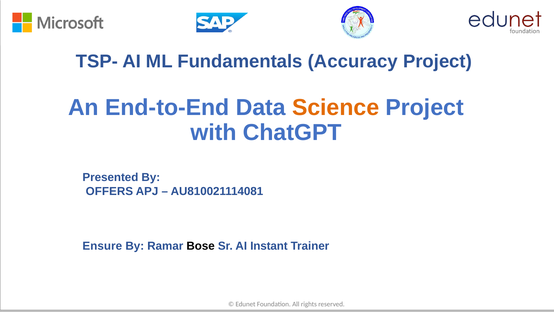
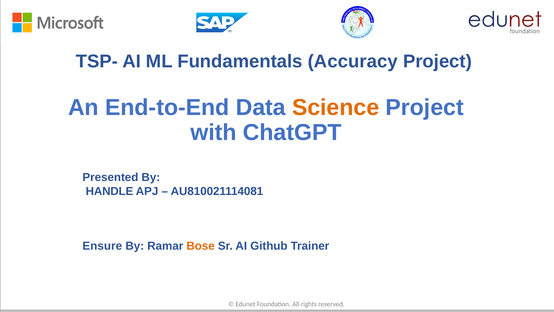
OFFERS: OFFERS -> HANDLE (109, 191)
Bose colour: black -> orange (201, 246)
Instant: Instant -> Github (269, 246)
